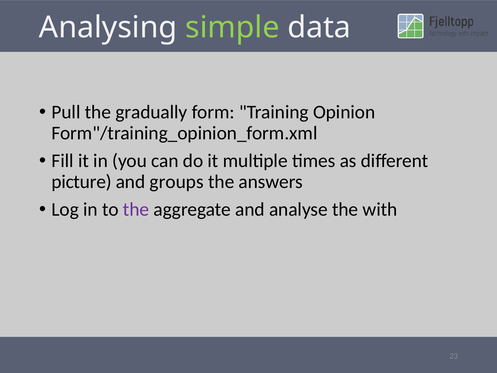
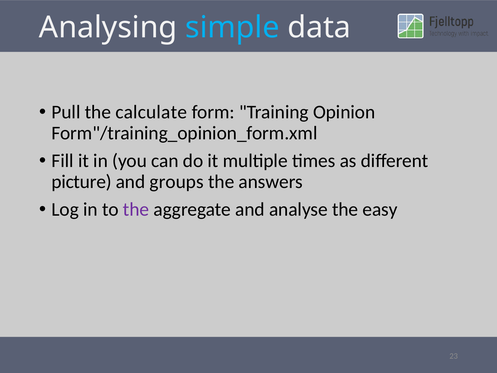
simple colour: light green -> light blue (232, 28)
gradually: gradually -> calculate (151, 112)
with: with -> easy (380, 209)
